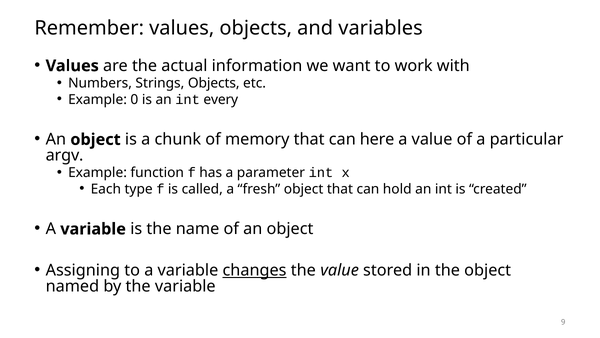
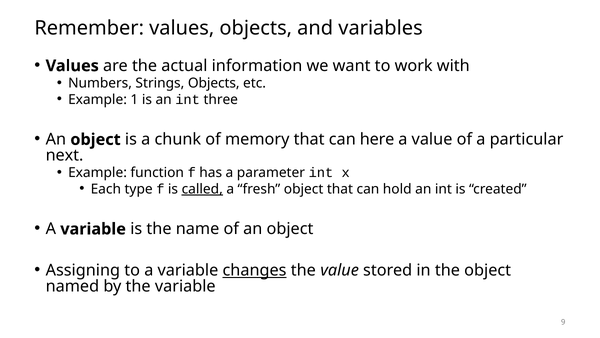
0: 0 -> 1 (134, 99)
every: every -> three (221, 99)
argv: argv -> next (65, 155)
called underline: none -> present (202, 189)
